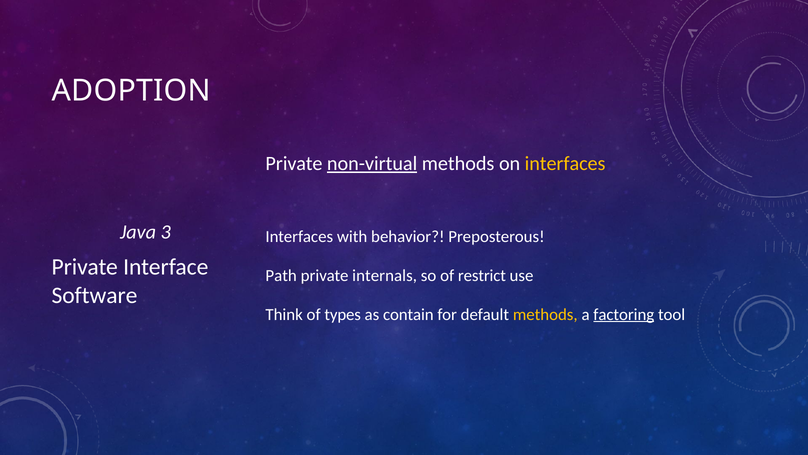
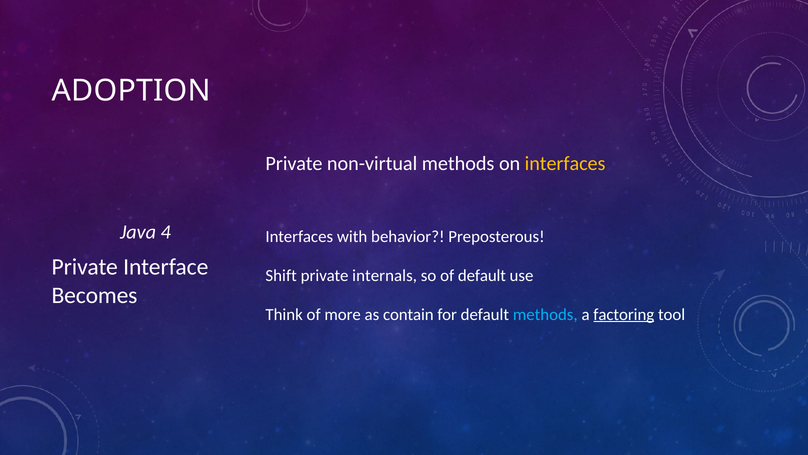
non-virtual underline: present -> none (372, 163)
3: 3 -> 4 (166, 232)
Path: Path -> Shift (281, 275)
of restrict: restrict -> default (482, 275)
Software: Software -> Becomes (94, 295)
types: types -> more (343, 314)
methods colour: yellow -> light blue (545, 314)
